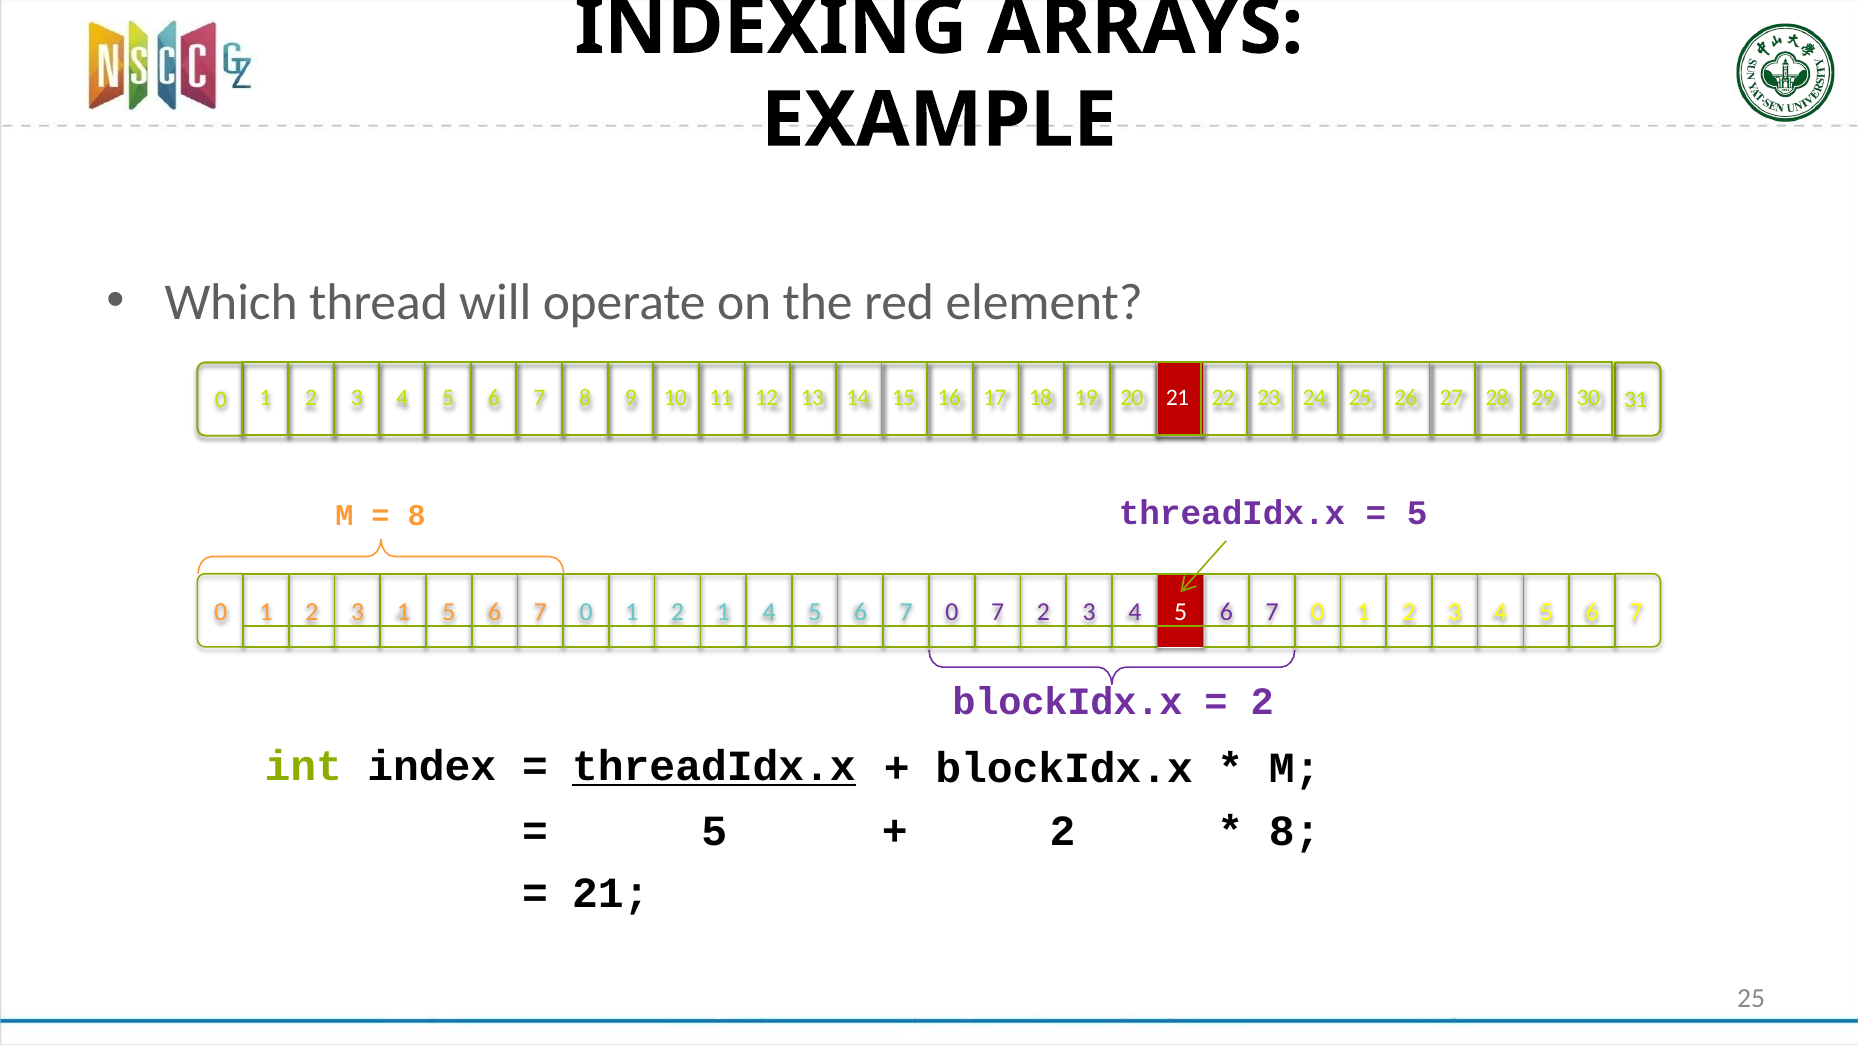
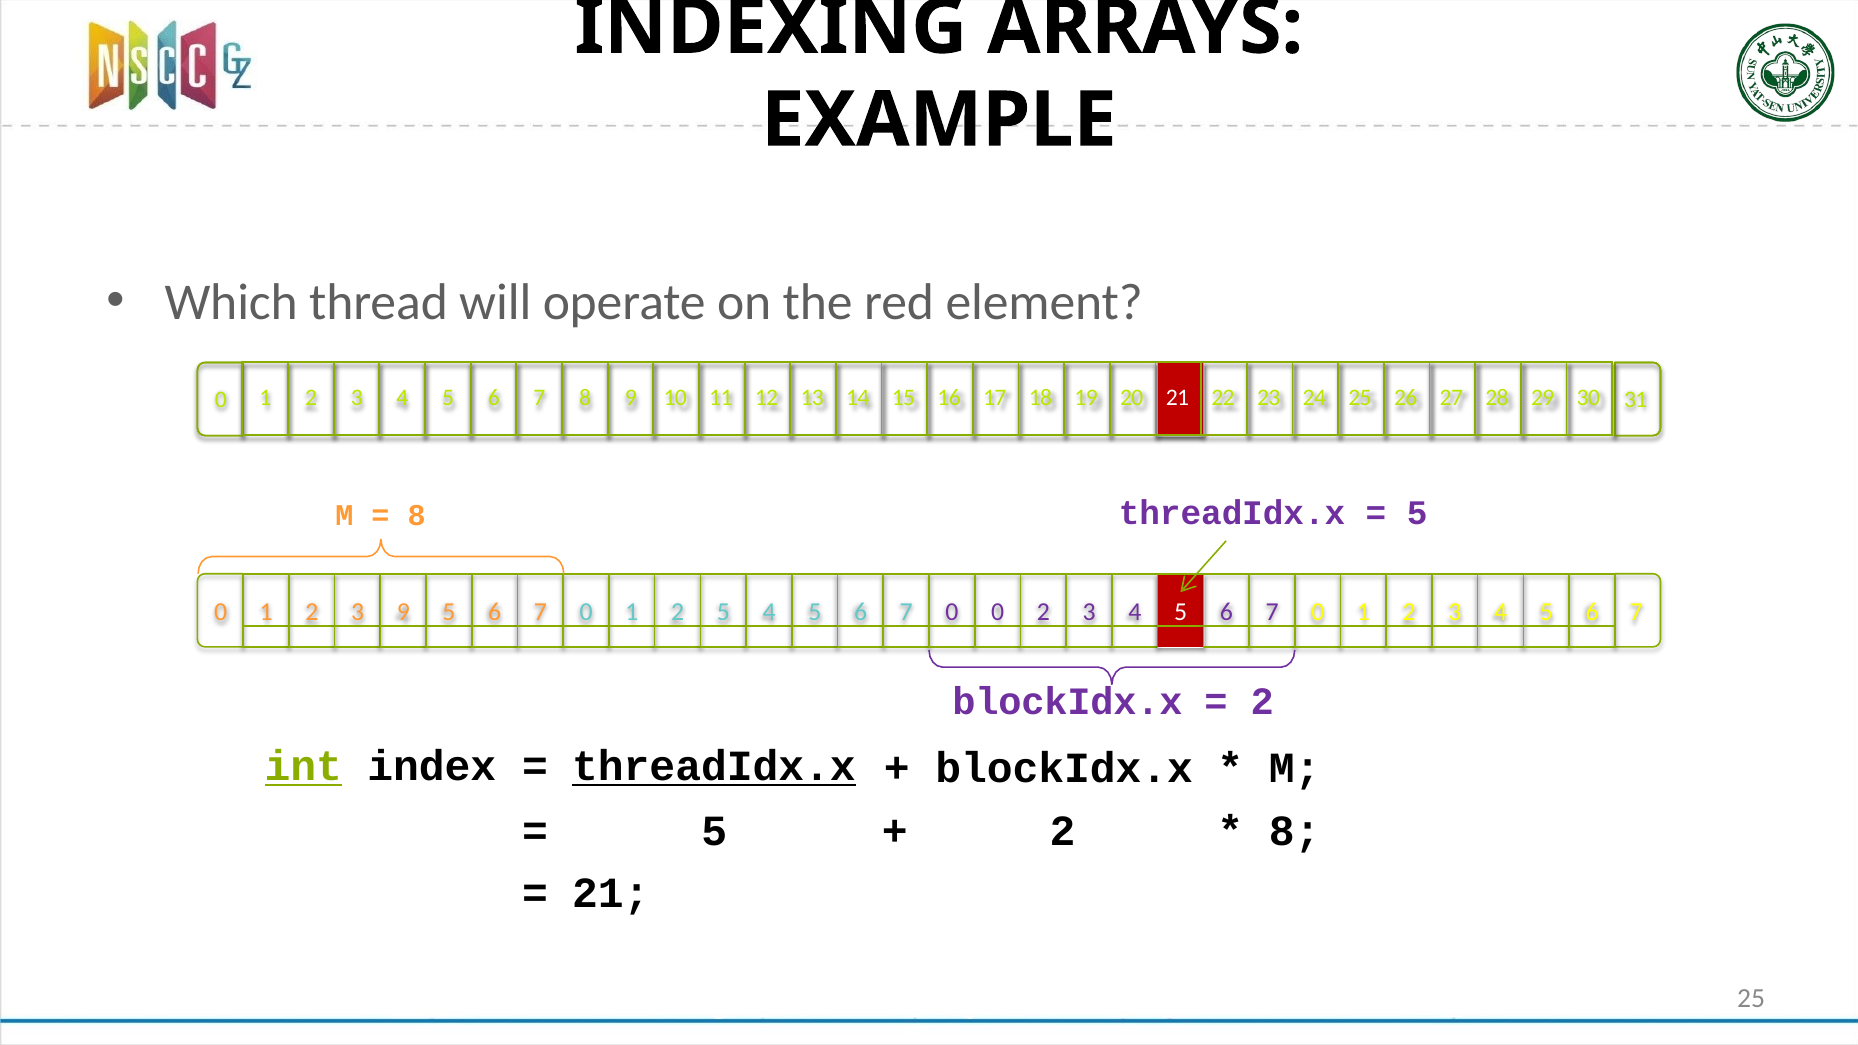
3 1: 1 -> 9 (403, 612)
2 1: 1 -> 5 (723, 612)
0 7: 7 -> 0 (998, 612)
int underline: none -> present (303, 766)
